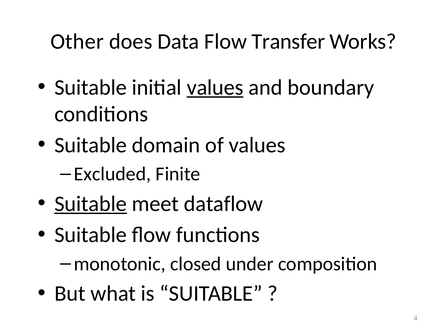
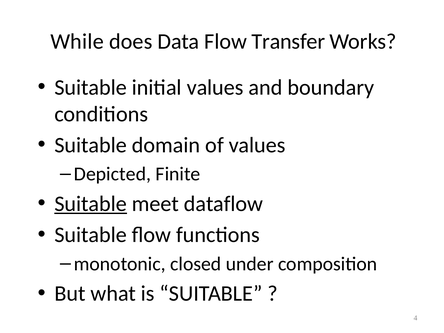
Other: Other -> While (77, 41)
values underline: present -> none (215, 87)
Excluded: Excluded -> Depicted (112, 174)
